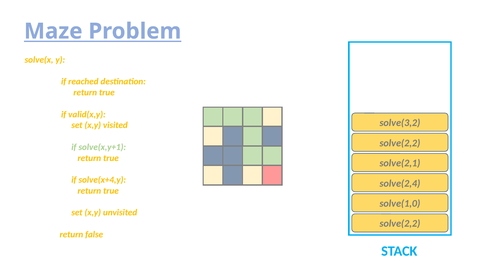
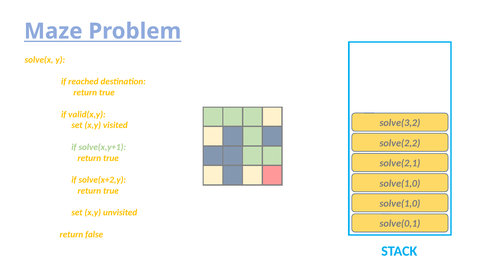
solve(x+4,y: solve(x+4,y -> solve(x+2,y (102, 180)
solve(2,4: solve(2,4 -> solve(1,0 (400, 184)
solve(2,2: solve(2,2 -> solve(0,1 (400, 224)
